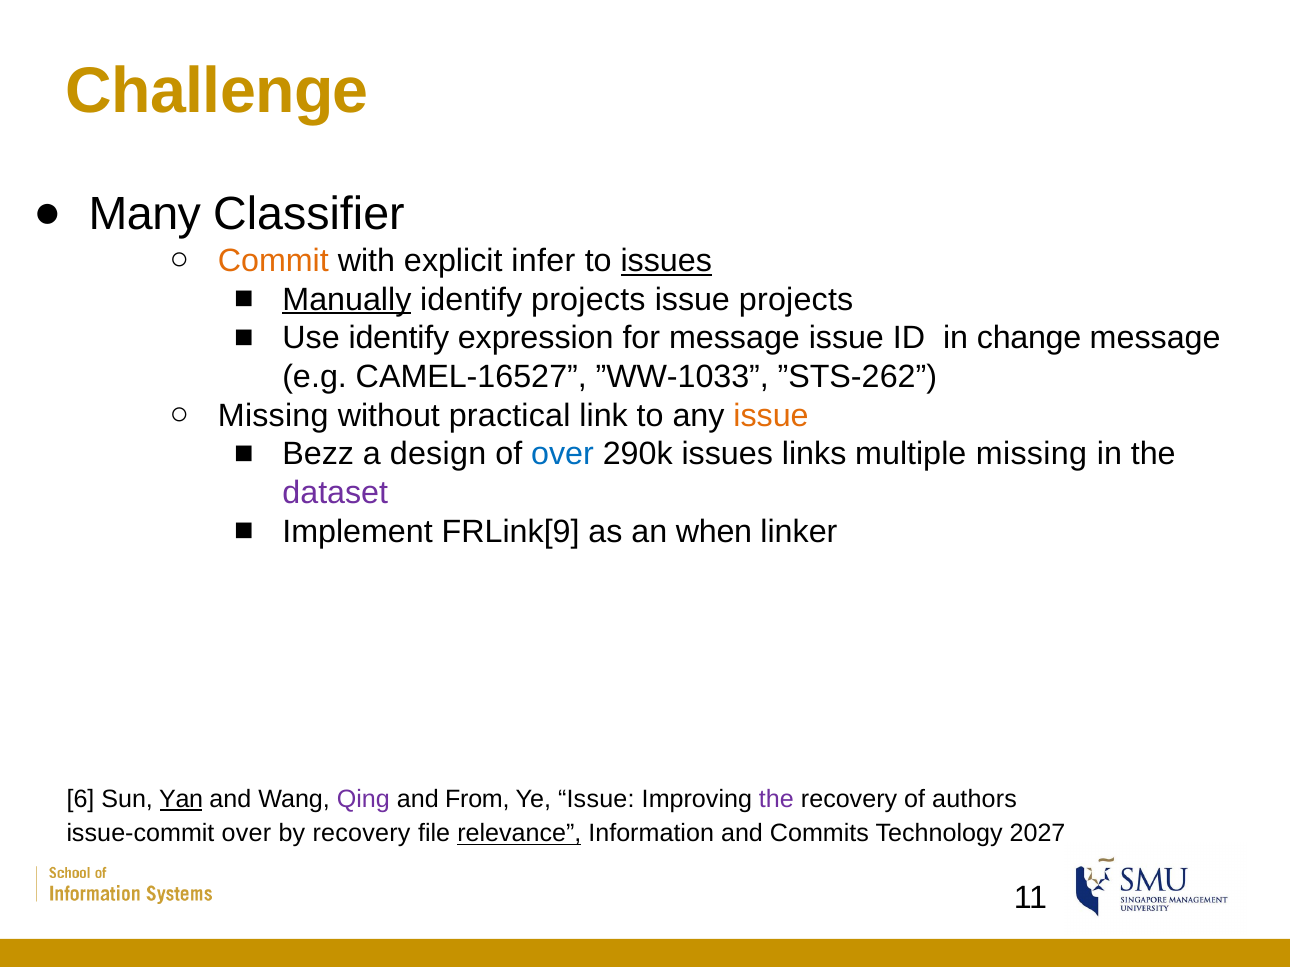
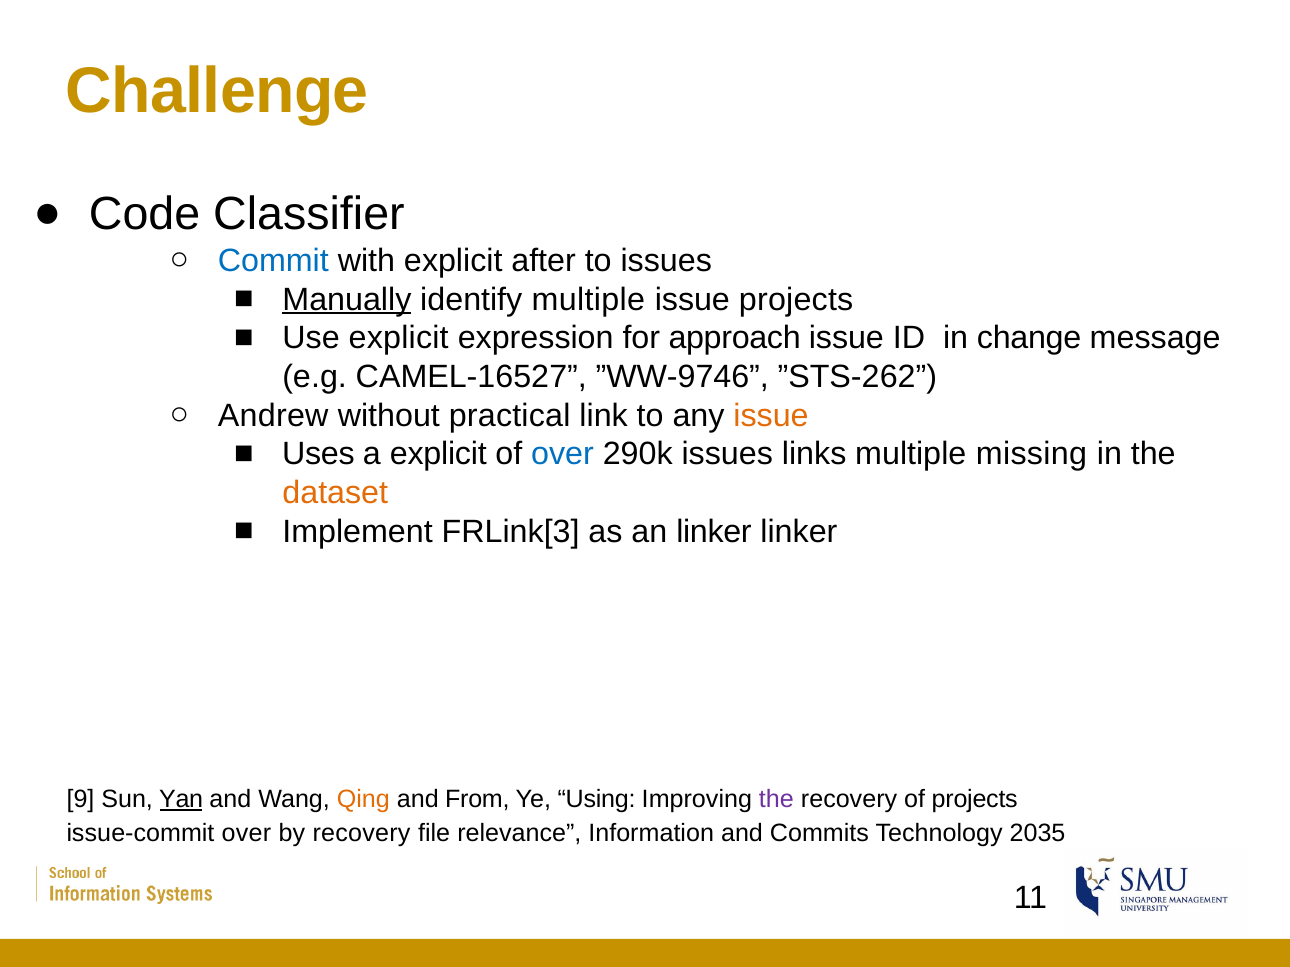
Many: Many -> Code (145, 215)
Commit colour: orange -> blue (273, 261)
infer: infer -> after (544, 261)
issues underline: present -> none (666, 261)
identify projects: projects -> multiple (588, 300)
Use identify: identify -> explicit (399, 338)
for message: message -> approach (735, 338)
”WW-1033: ”WW-1033 -> ”WW-9746 (682, 377)
Missing: Missing -> Andrew (273, 416)
Bezz: Bezz -> Uses (318, 455)
a design: design -> explicit (438, 455)
dataset colour: purple -> orange (335, 493)
FRLink[9: FRLink[9 -> FRLink[3 (511, 532)
an when: when -> linker (714, 532)
6: 6 -> 9 (80, 800)
Qing colour: purple -> orange (363, 800)
Ye Issue: Issue -> Using (597, 800)
of authors: authors -> projects (975, 800)
relevance underline: present -> none (519, 834)
2027: 2027 -> 2035 (1038, 834)
